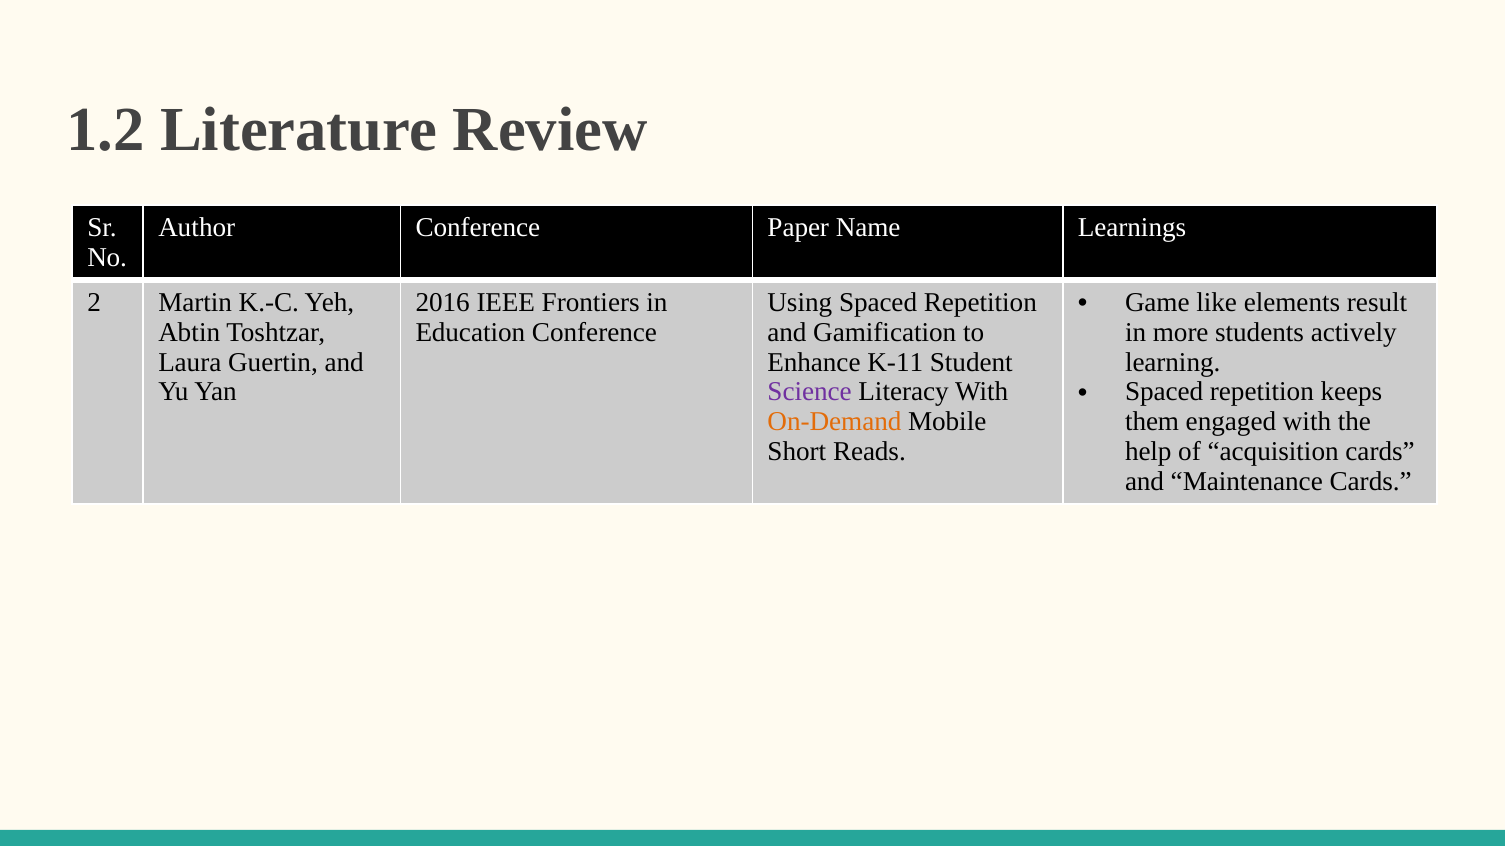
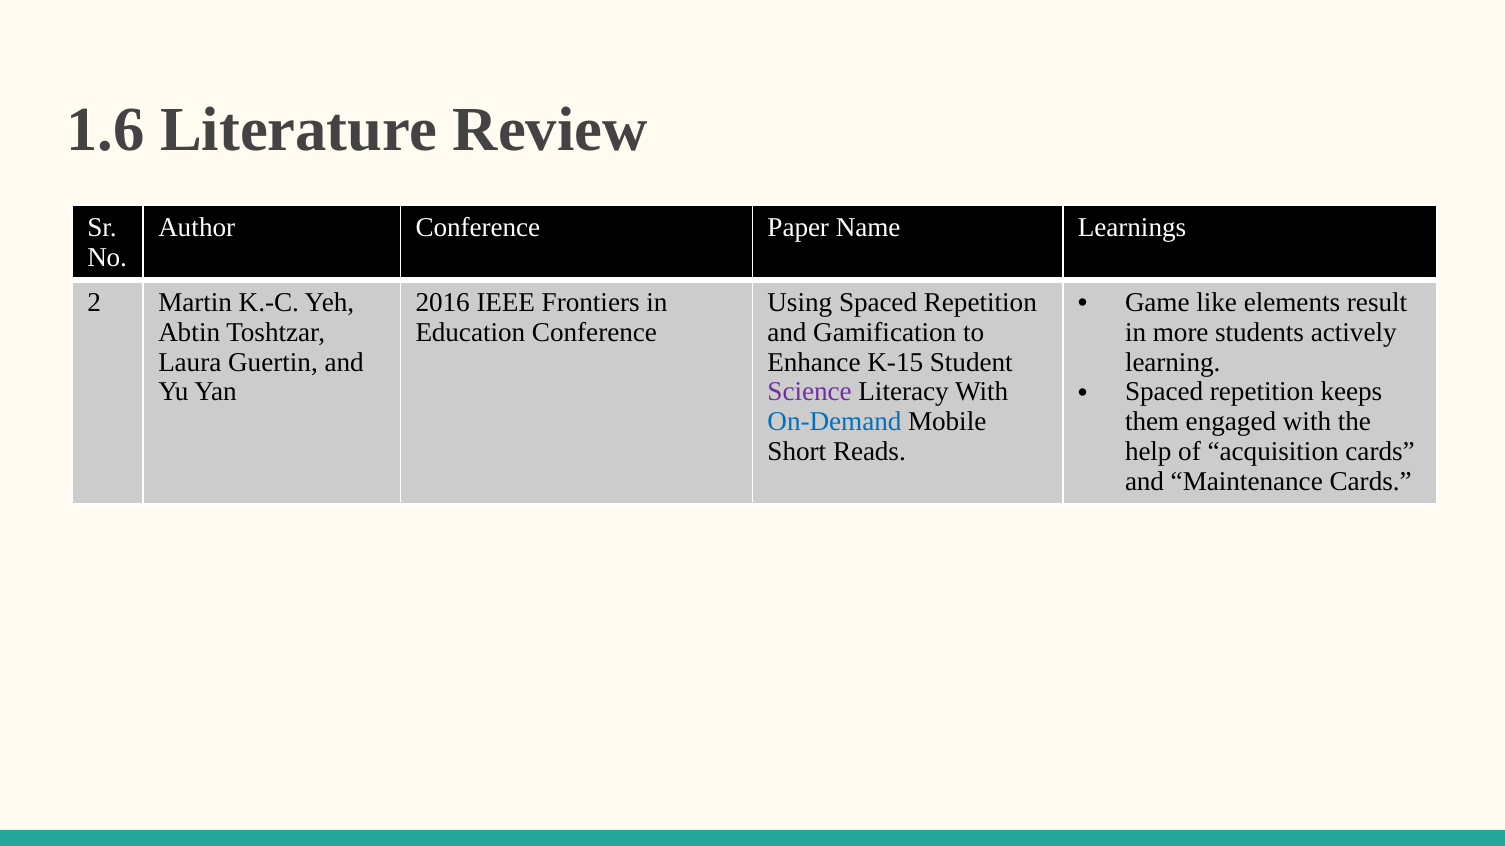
1.2: 1.2 -> 1.6 (105, 130)
K-11: K-11 -> K-15 (895, 362)
On-Demand colour: orange -> blue (834, 422)
